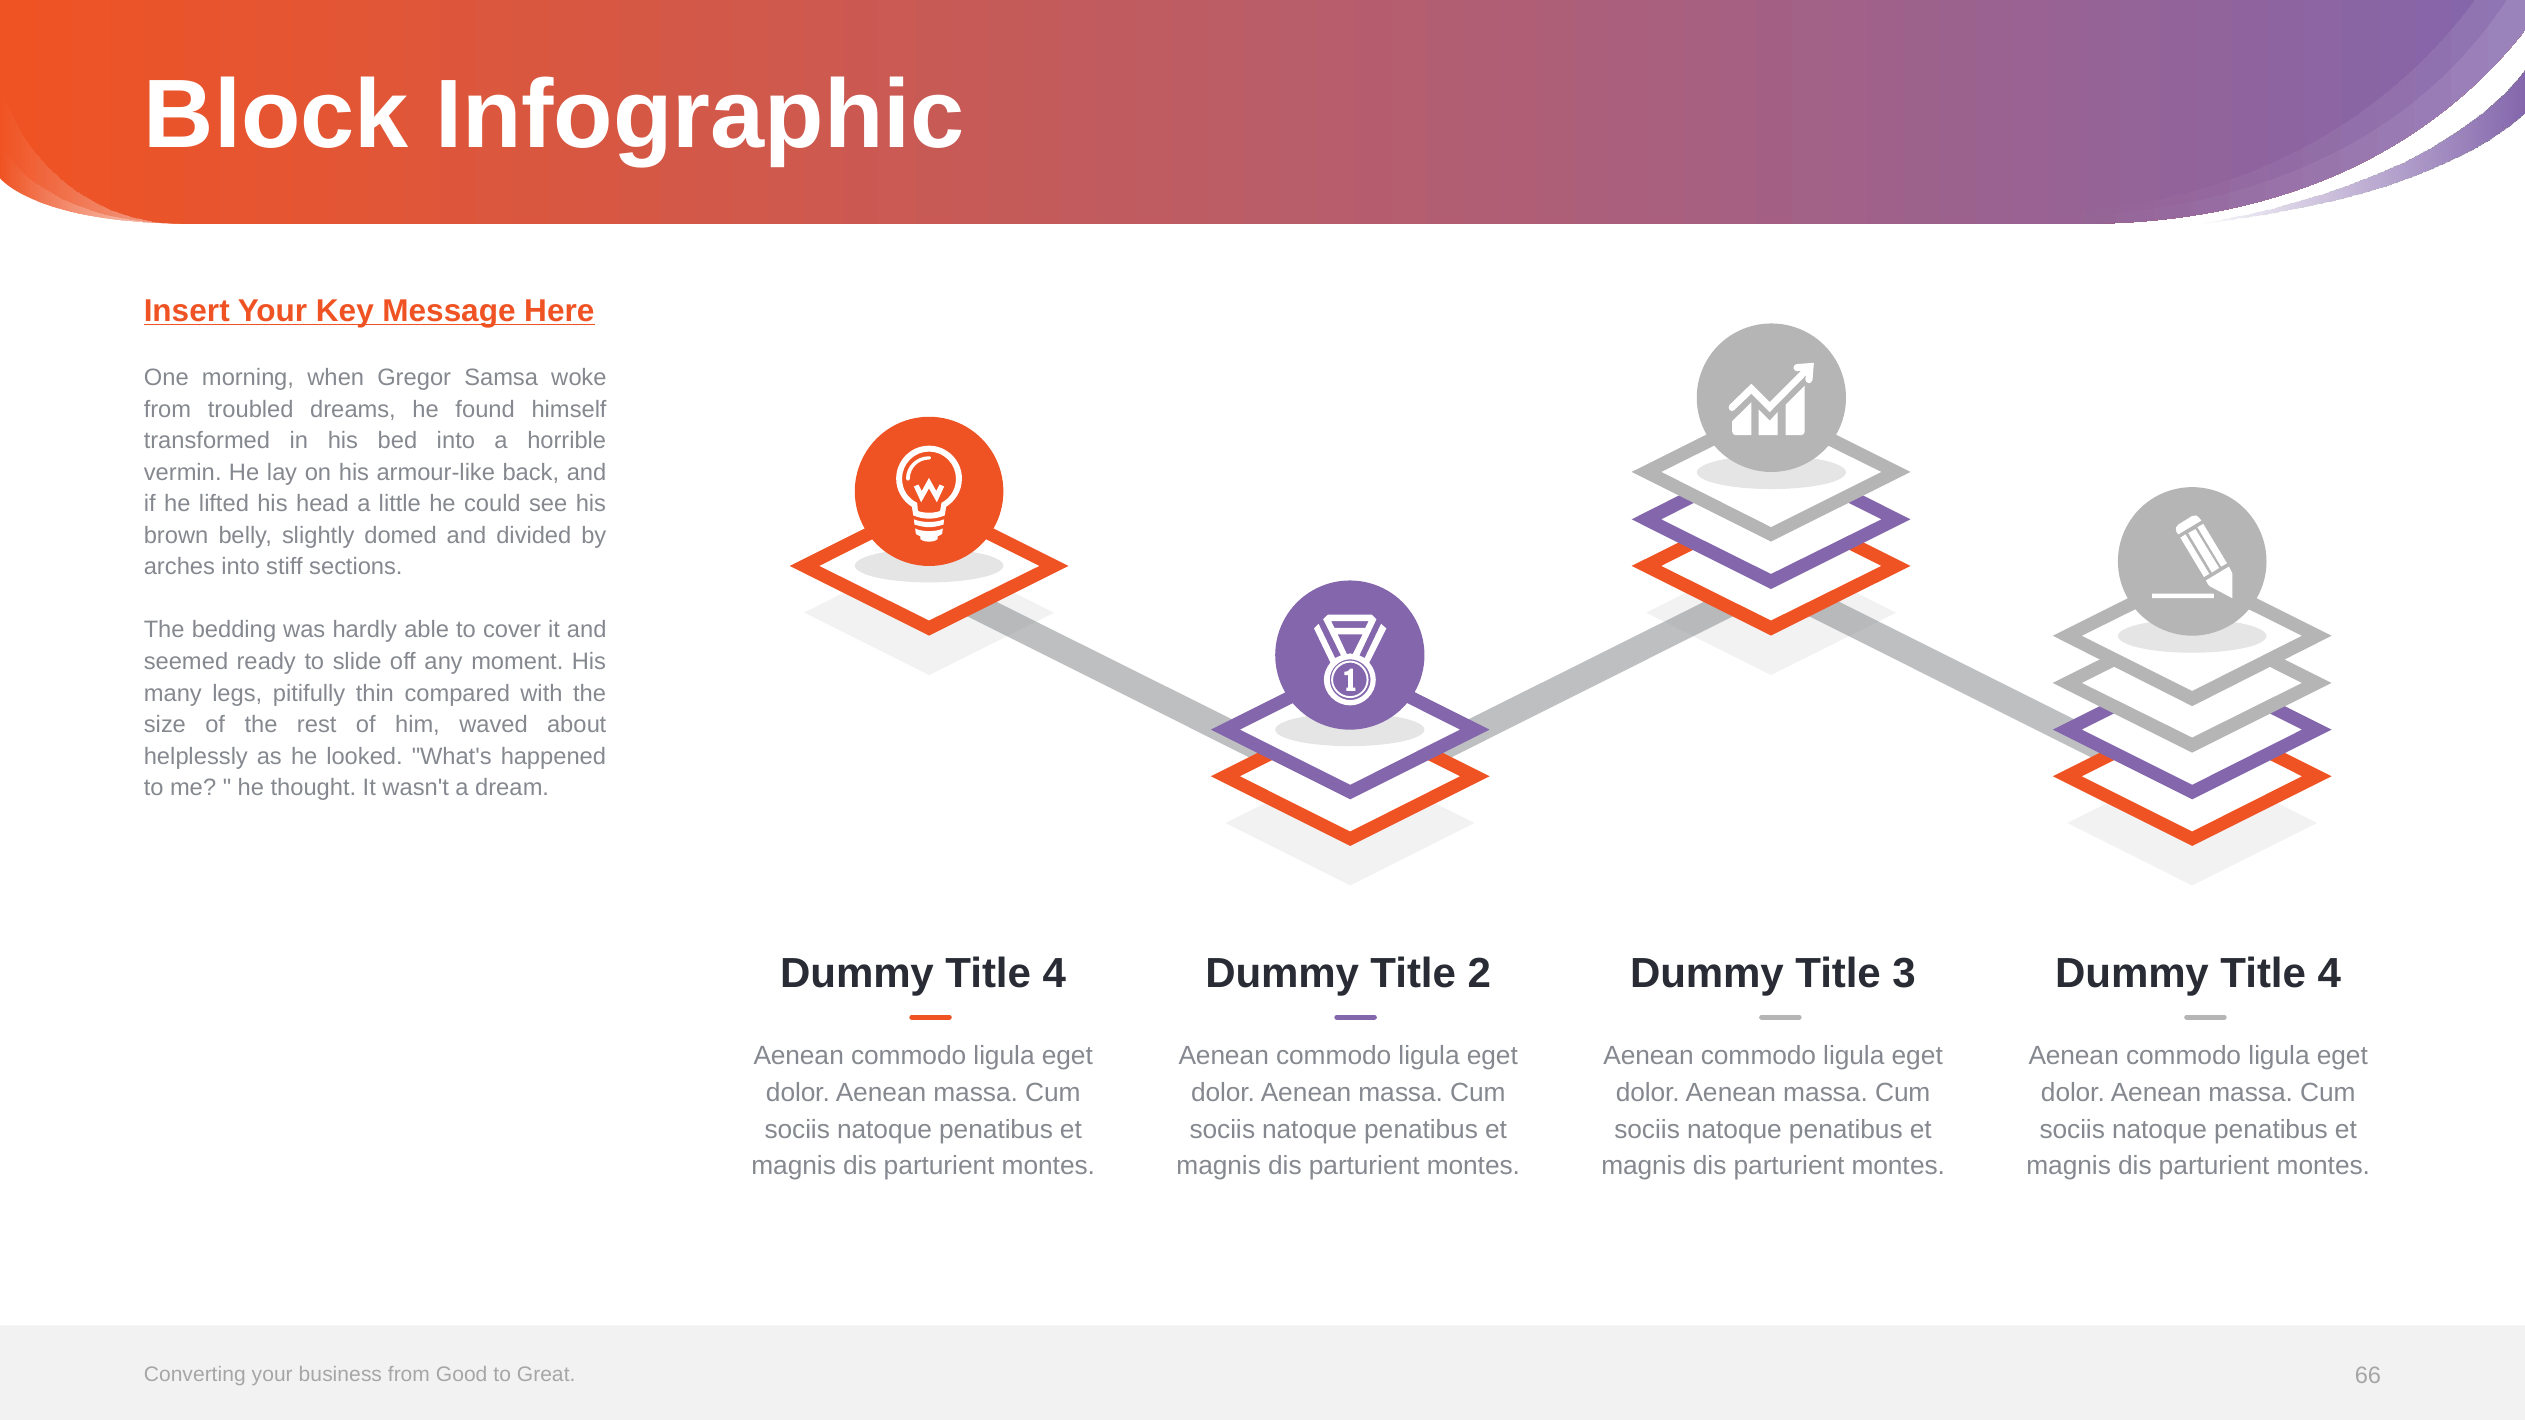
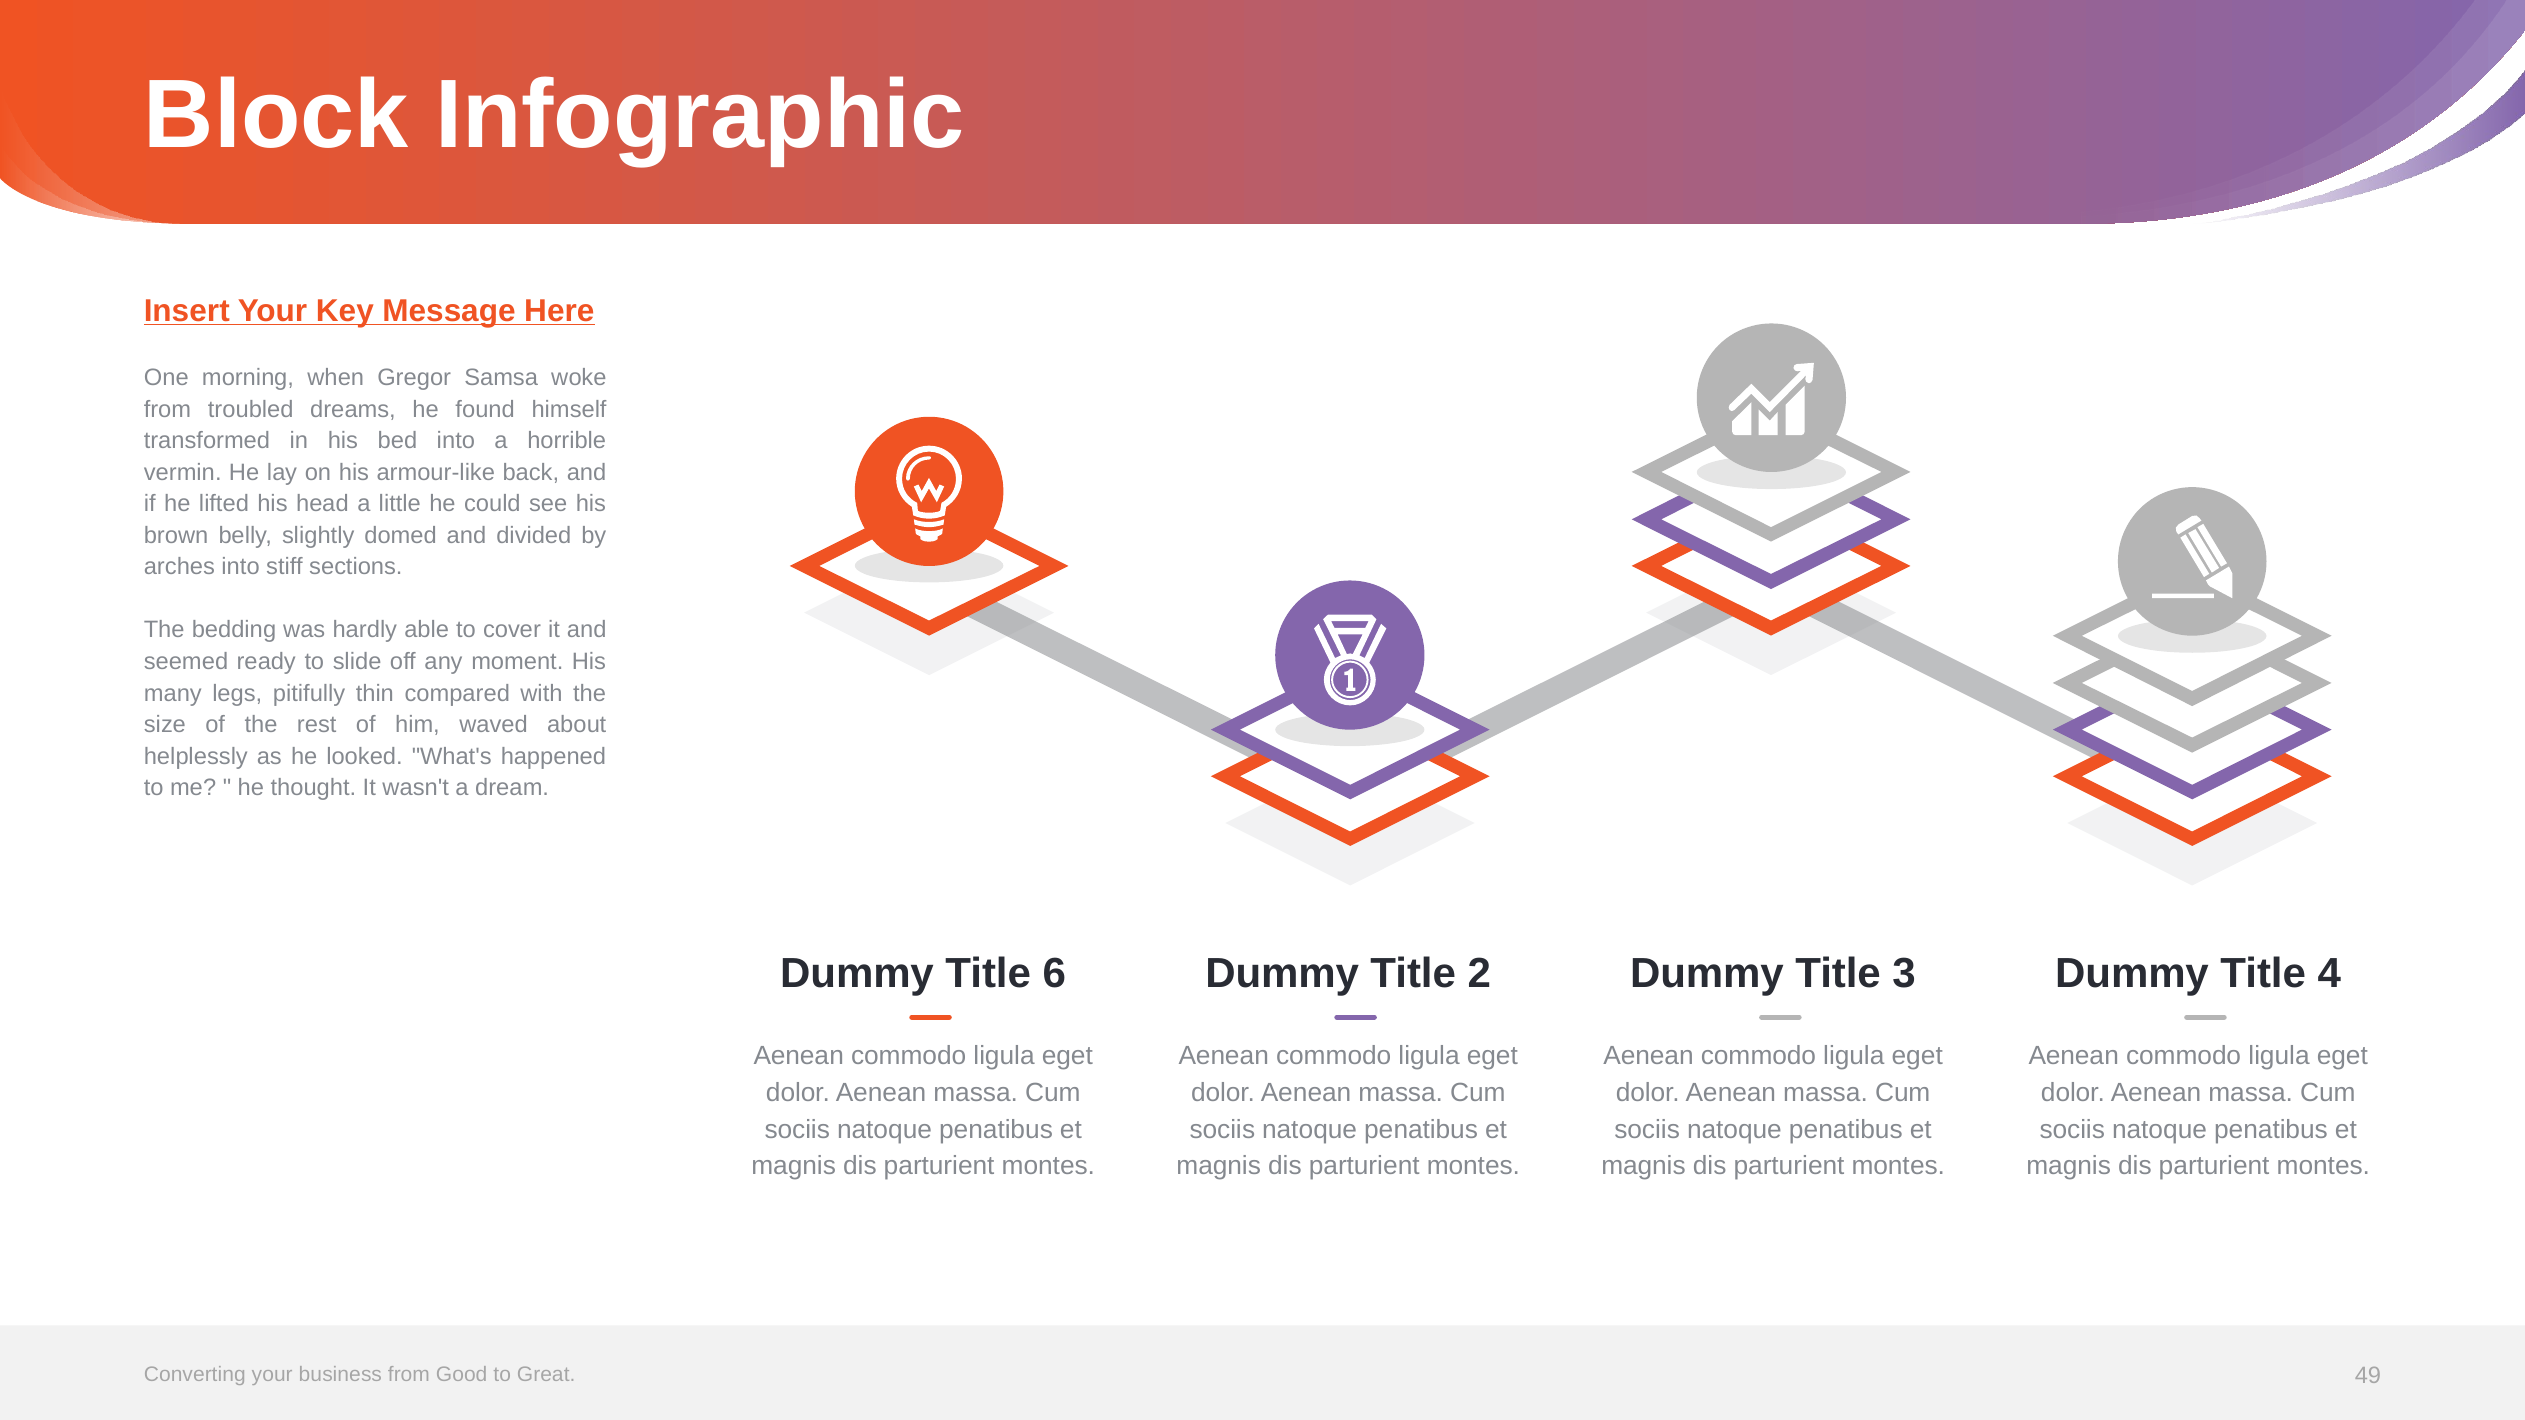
4: 4 -> 6 (1054, 974)
66: 66 -> 49 (2368, 1376)
